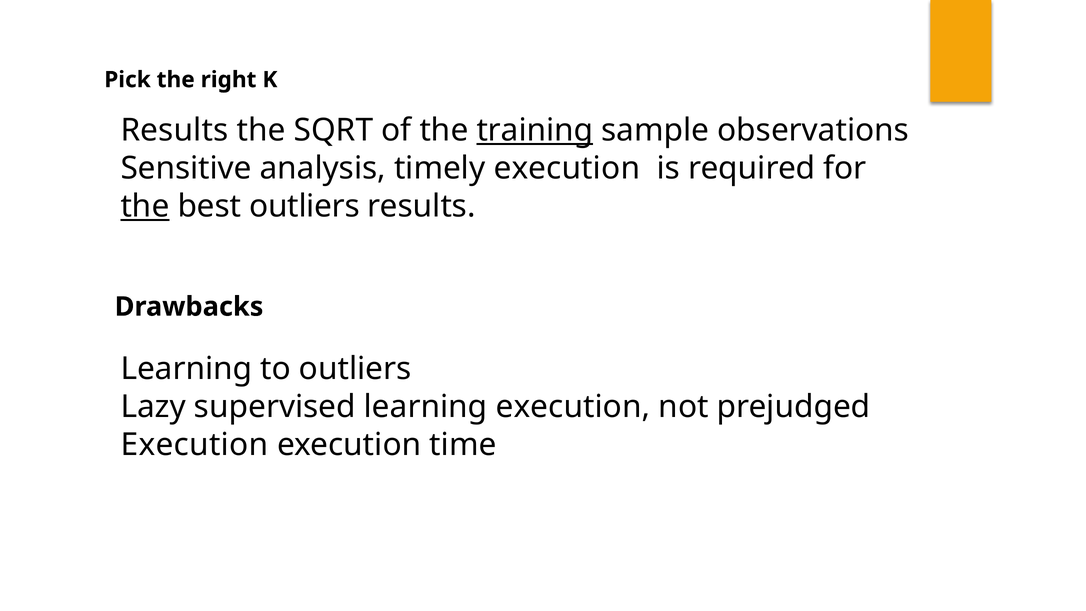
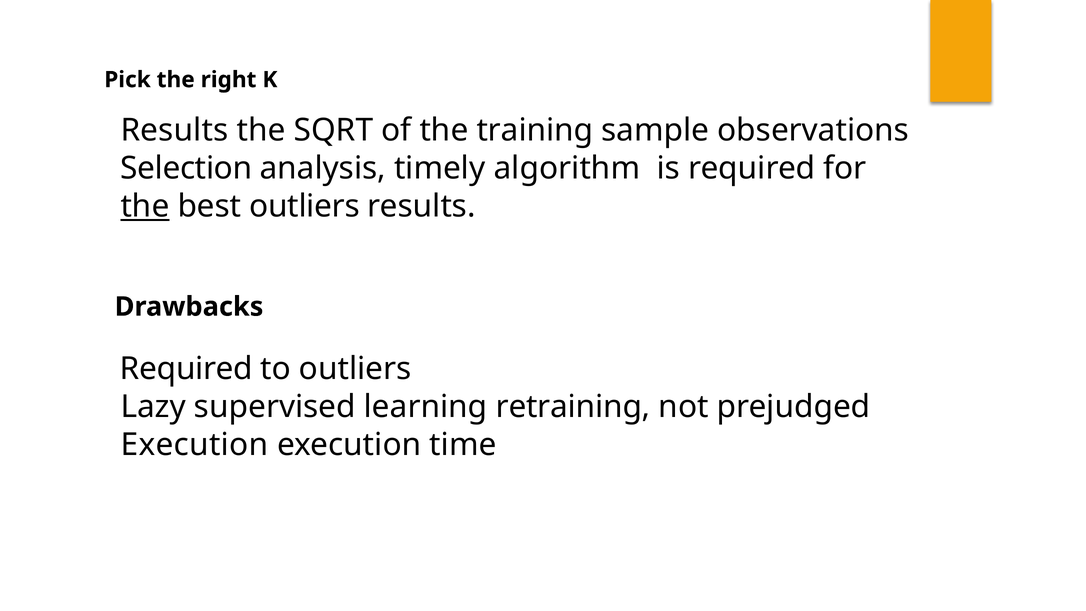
training underline: present -> none (535, 130)
Sensitive: Sensitive -> Selection (186, 168)
timely execution: execution -> algorithm (567, 168)
Learning: Learning -> Required (186, 369)
learning execution: execution -> retraining (573, 407)
